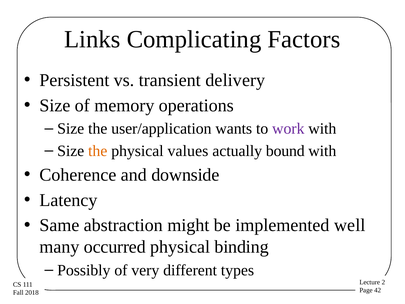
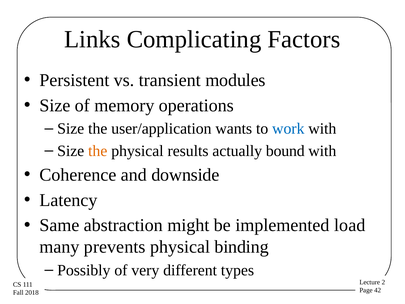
delivery: delivery -> modules (236, 80)
work colour: purple -> blue (288, 129)
values: values -> results (188, 151)
well: well -> load (350, 225)
occurred: occurred -> prevents (115, 247)
